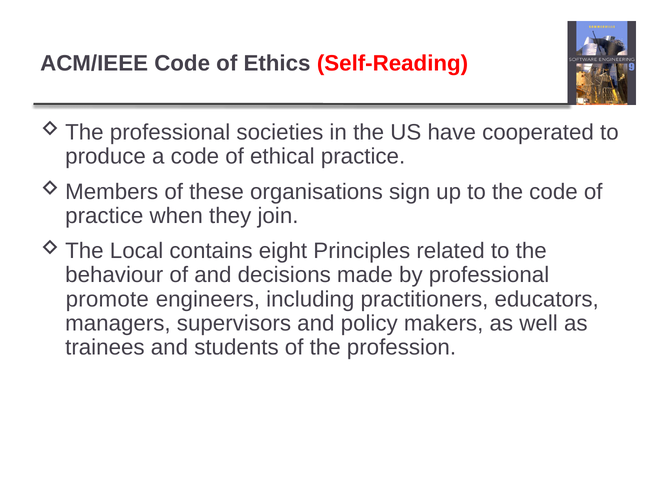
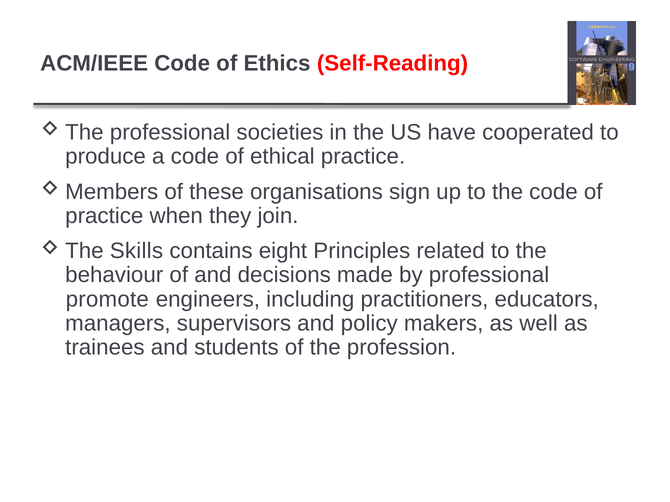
Local: Local -> Skills (136, 251)
